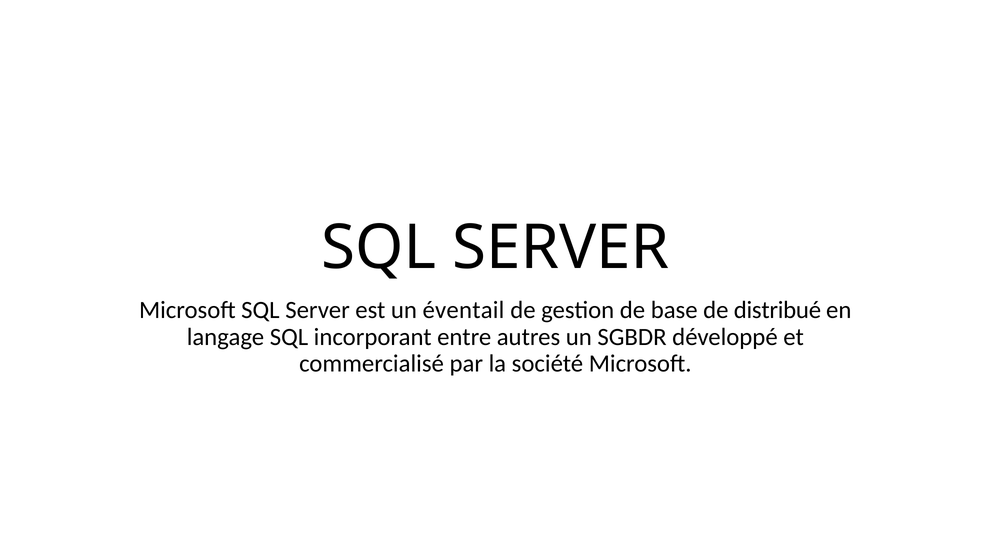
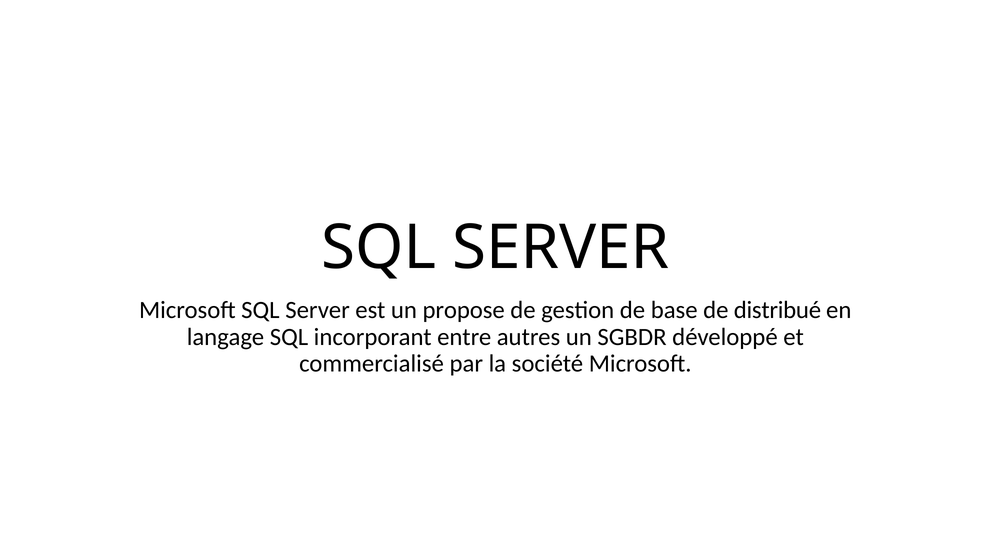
éventail: éventail -> propose (464, 310)
